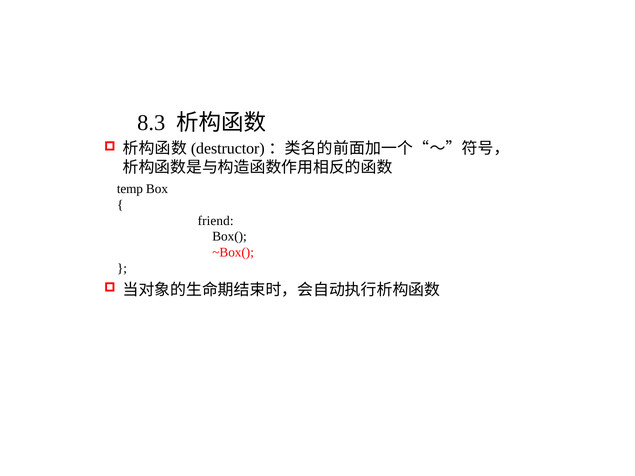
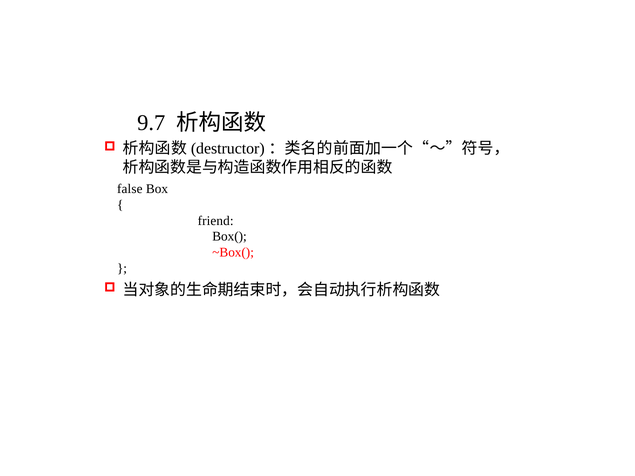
8.3: 8.3 -> 9.7 (151, 123)
temp: temp -> false (130, 189)
